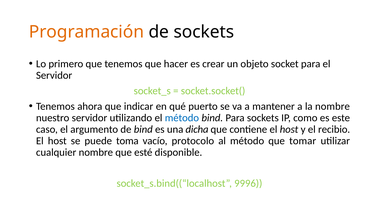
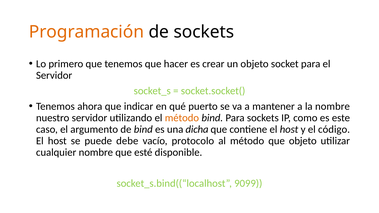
método colour: blue -> orange (182, 118)
recibio: recibio -> código (334, 129)
toma: toma -> debe (127, 141)
que tomar: tomar -> objeto (303, 141)
9996: 9996 -> 9099 (248, 183)
